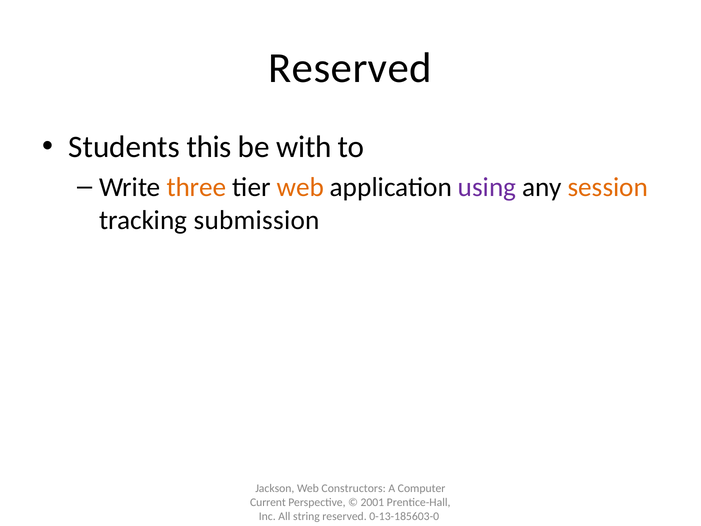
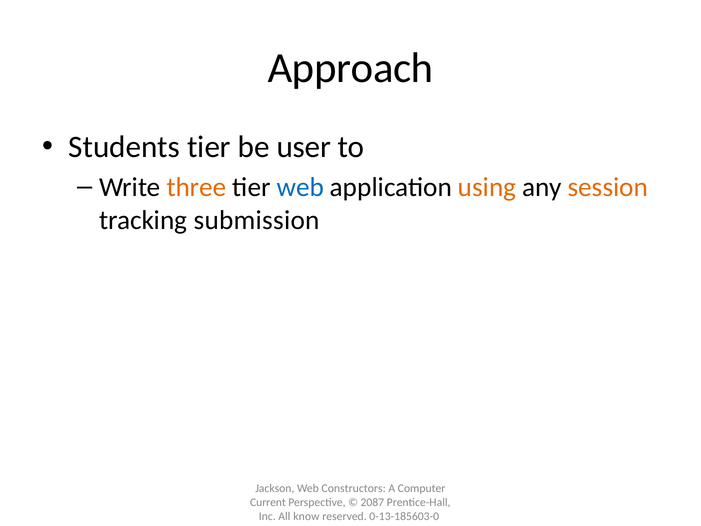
Reserved: Reserved -> Approach (351, 68)
Students this: this -> tier (209, 147)
with: with -> user (304, 147)
web colour: orange -> blue (300, 187)
using colour: purple -> orange (487, 187)
2001: 2001 -> 2087 (372, 502)
string: string -> know (306, 516)
